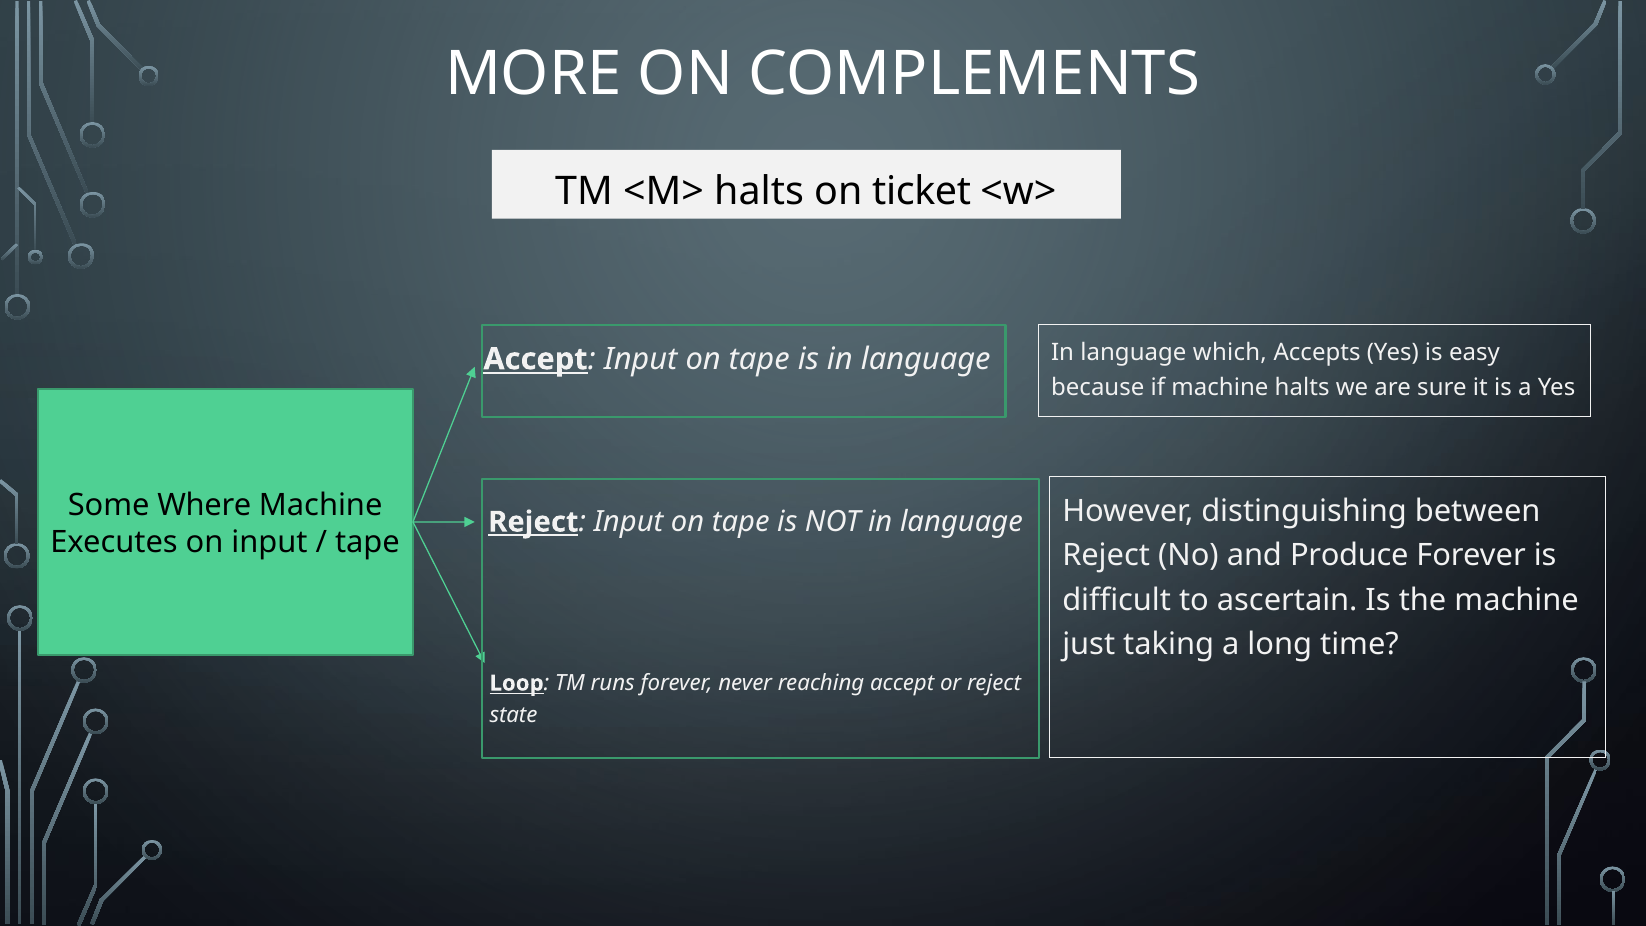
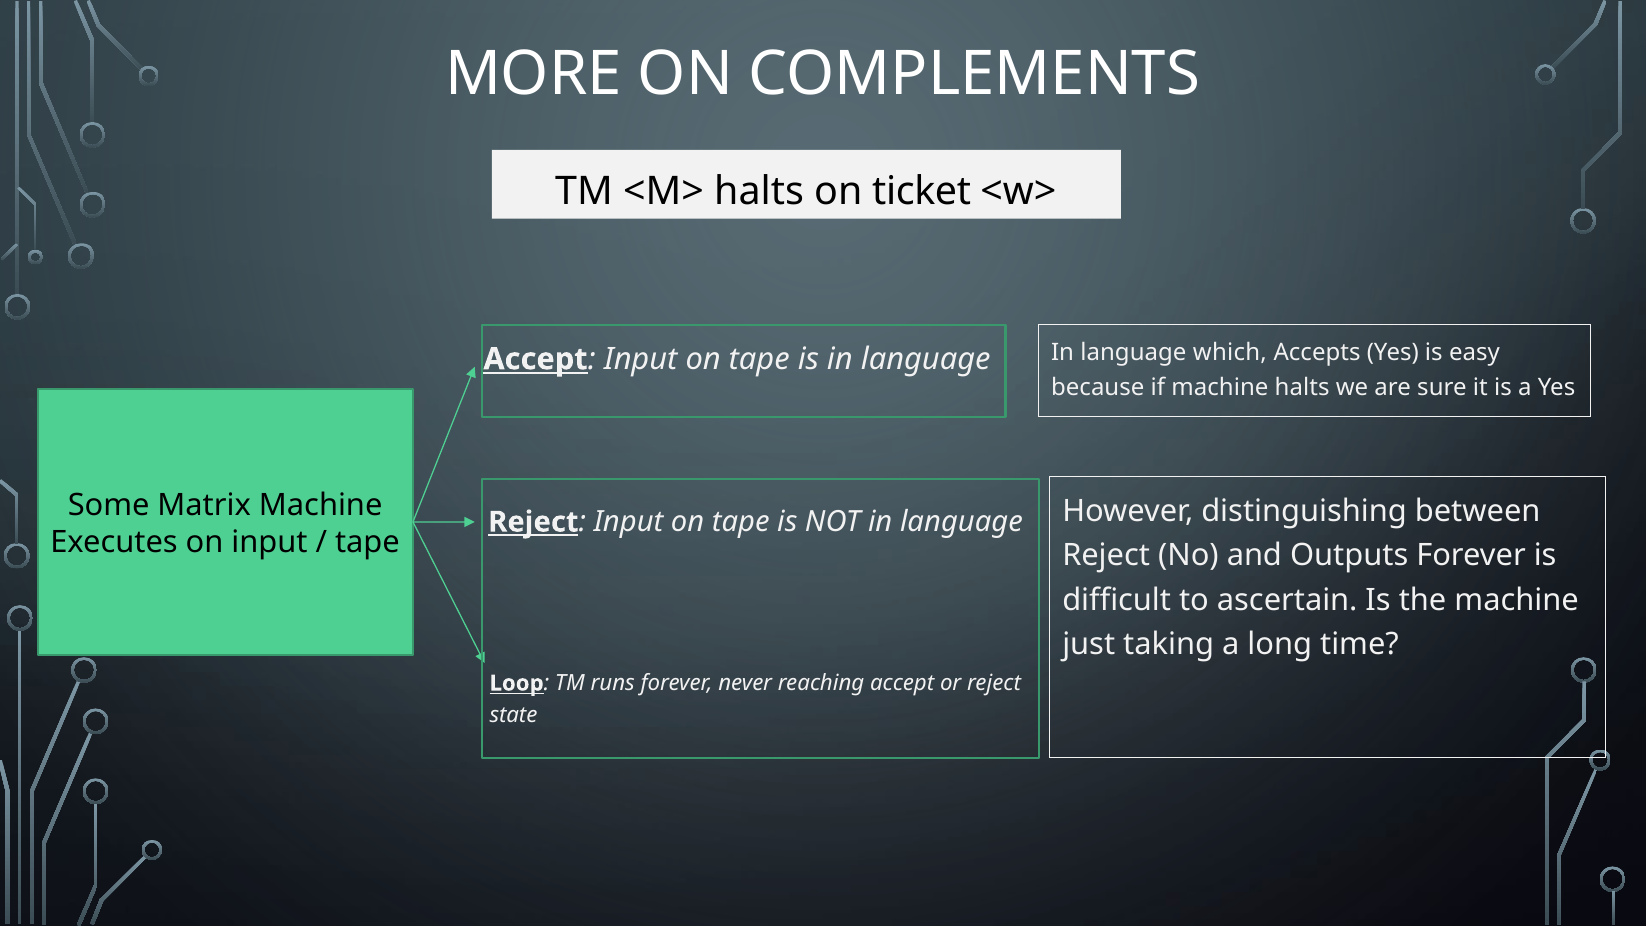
Where: Where -> Matrix (204, 505)
Produce: Produce -> Outputs (1349, 556)
